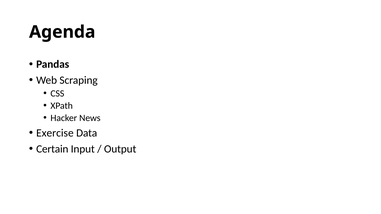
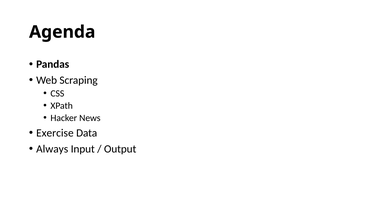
Certain: Certain -> Always (52, 149)
